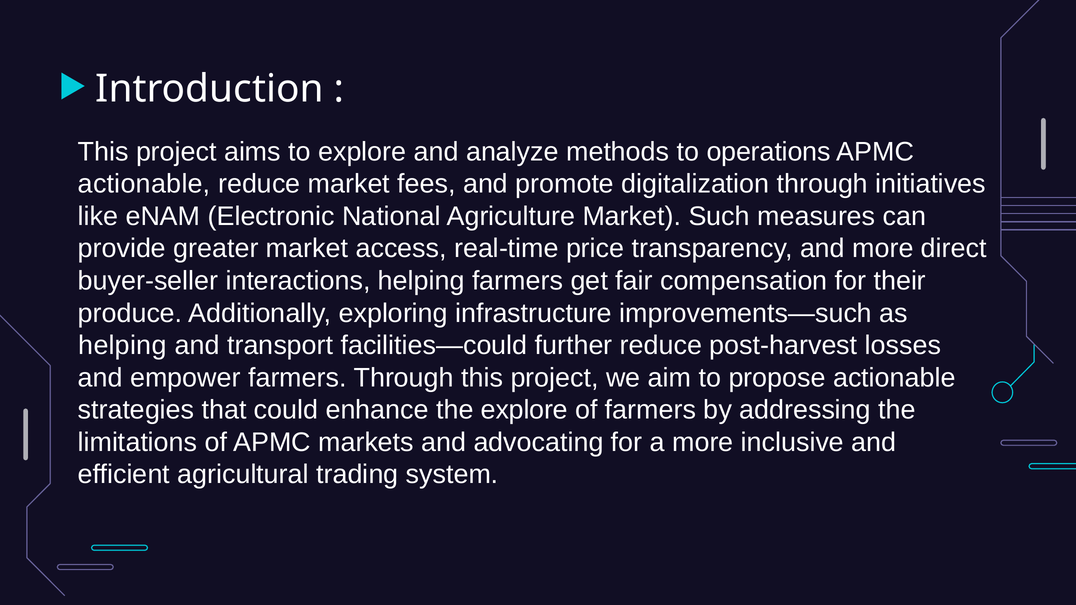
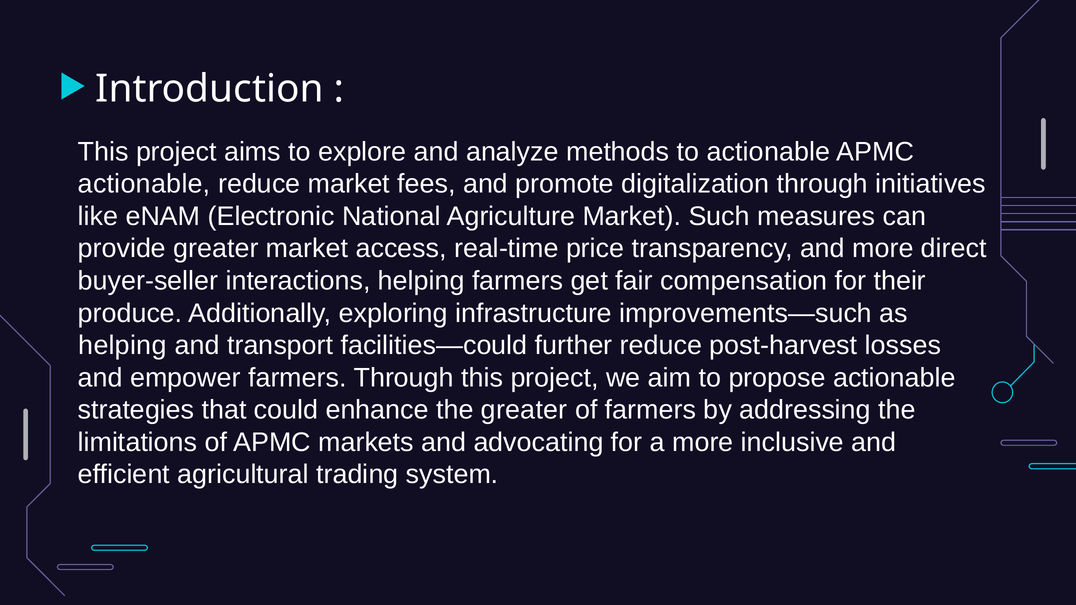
to operations: operations -> actionable (768, 152)
the explore: explore -> greater (524, 410)
